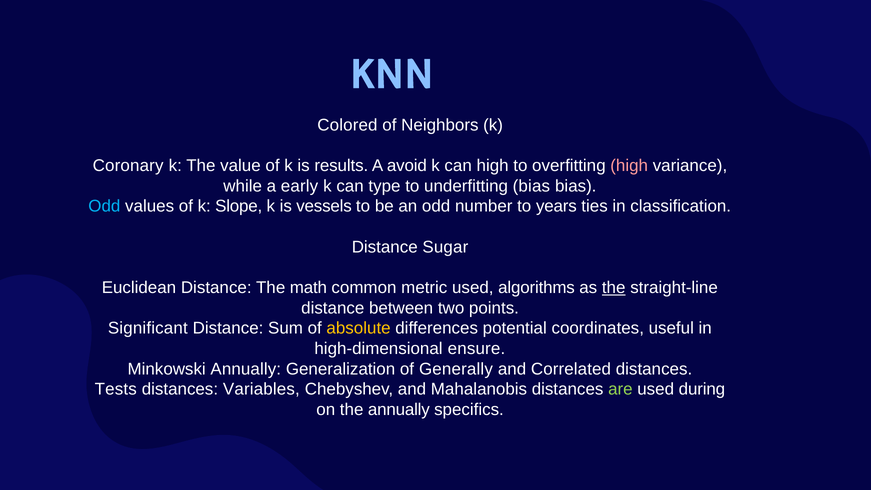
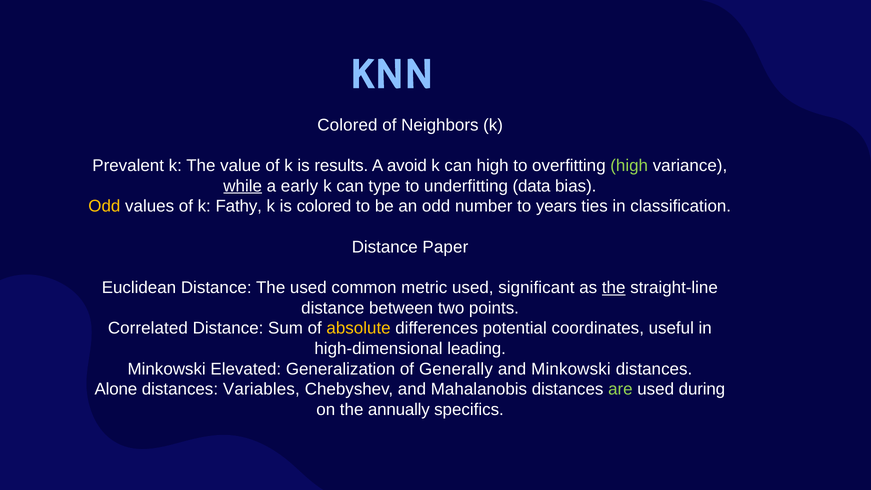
Coronary: Coronary -> Prevalent (128, 166)
high colour: pink -> light green (629, 166)
while underline: none -> present (243, 186)
underfitting bias: bias -> data (532, 186)
Odd colour: light blue -> yellow (104, 206)
Slope: Slope -> Fathy (239, 206)
is vessels: vessels -> colored (324, 206)
Sugar: Sugar -> Paper (445, 247)
The math: math -> used (308, 288)
algorithms: algorithms -> significant (536, 288)
Significant: Significant -> Correlated (148, 328)
ensure: ensure -> leading (477, 349)
Minkowski Annually: Annually -> Elevated (246, 369)
and Correlated: Correlated -> Minkowski (571, 369)
Tests: Tests -> Alone (116, 389)
